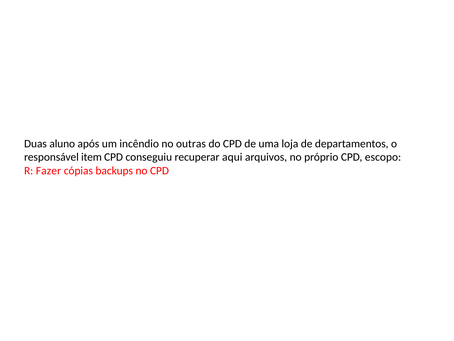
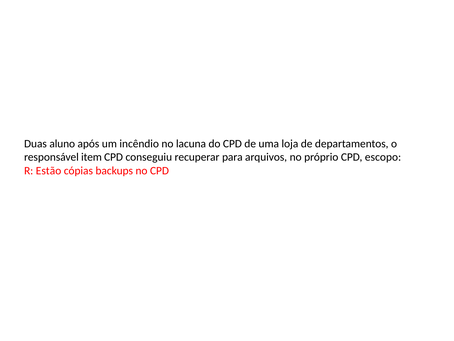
outras: outras -> lacuna (191, 143)
aqui: aqui -> para (232, 157)
Fazer: Fazer -> Estão (49, 171)
